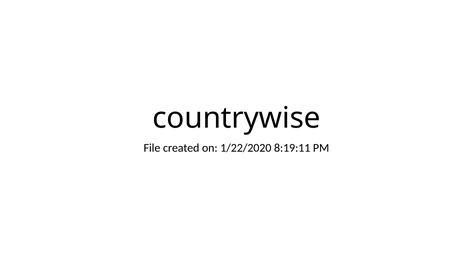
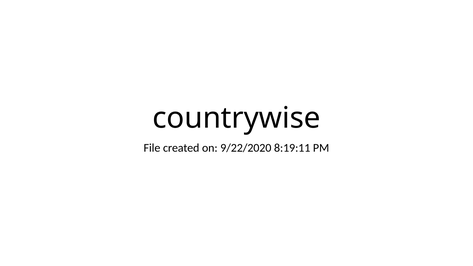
1/22/2020: 1/22/2020 -> 9/22/2020 (246, 148)
